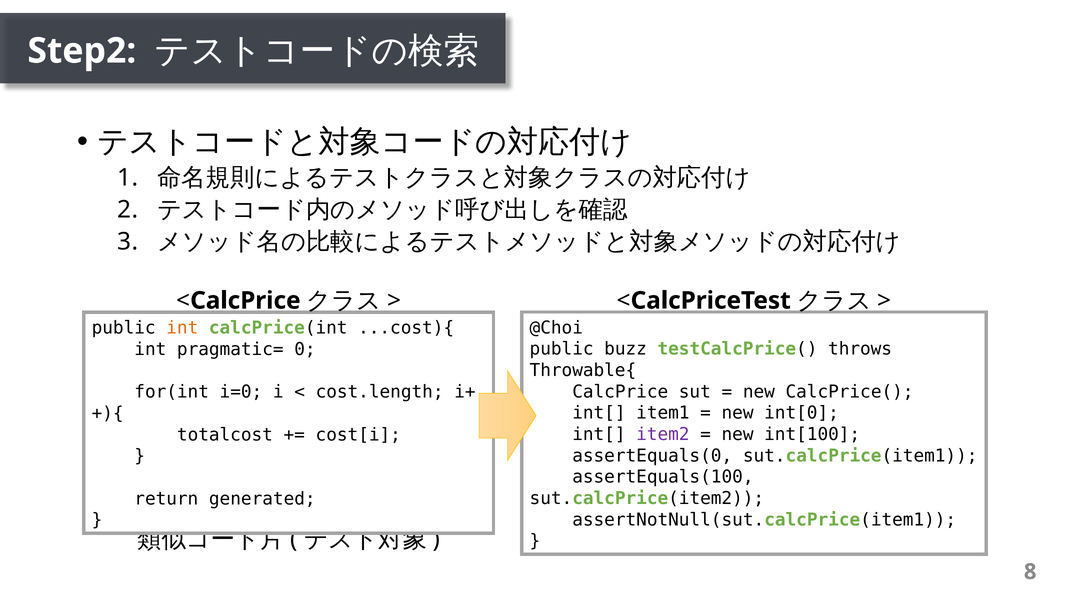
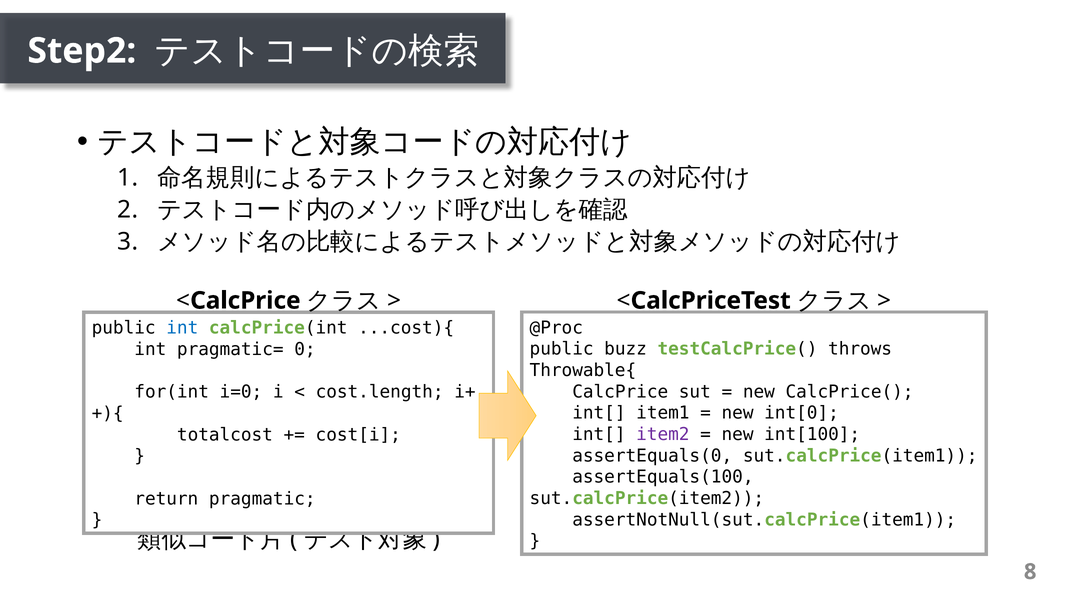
@Choi: @Choi -> @Proc (556, 328)
int colour: orange -> blue (182, 328)
generated: generated -> pragmatic (262, 498)
